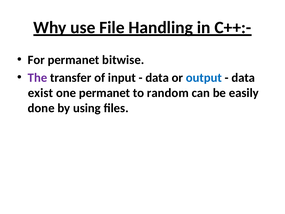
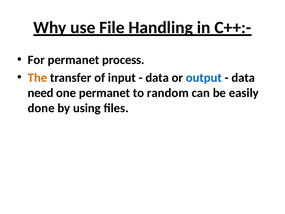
bitwise: bitwise -> process (123, 60)
The colour: purple -> orange (38, 78)
exist: exist -> need (41, 93)
